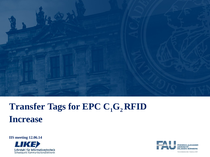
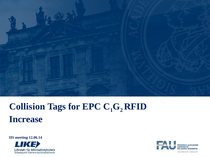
Transfer: Transfer -> Collision (27, 107)
